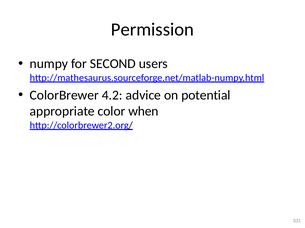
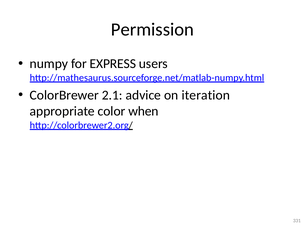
SECOND: SECOND -> EXPRESS (113, 64)
4.2: 4.2 -> 2.1 (112, 95)
potential: potential -> iteration (206, 95)
